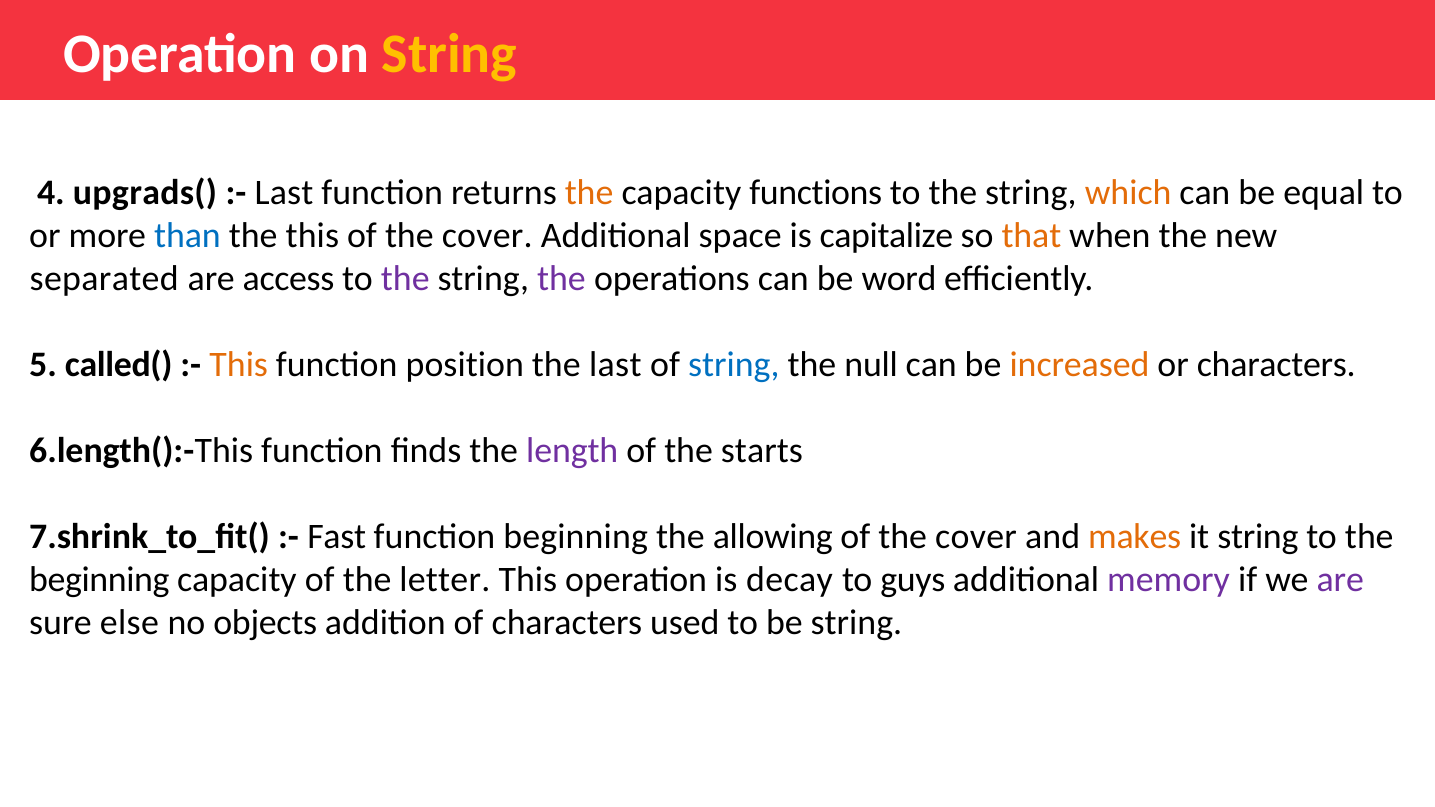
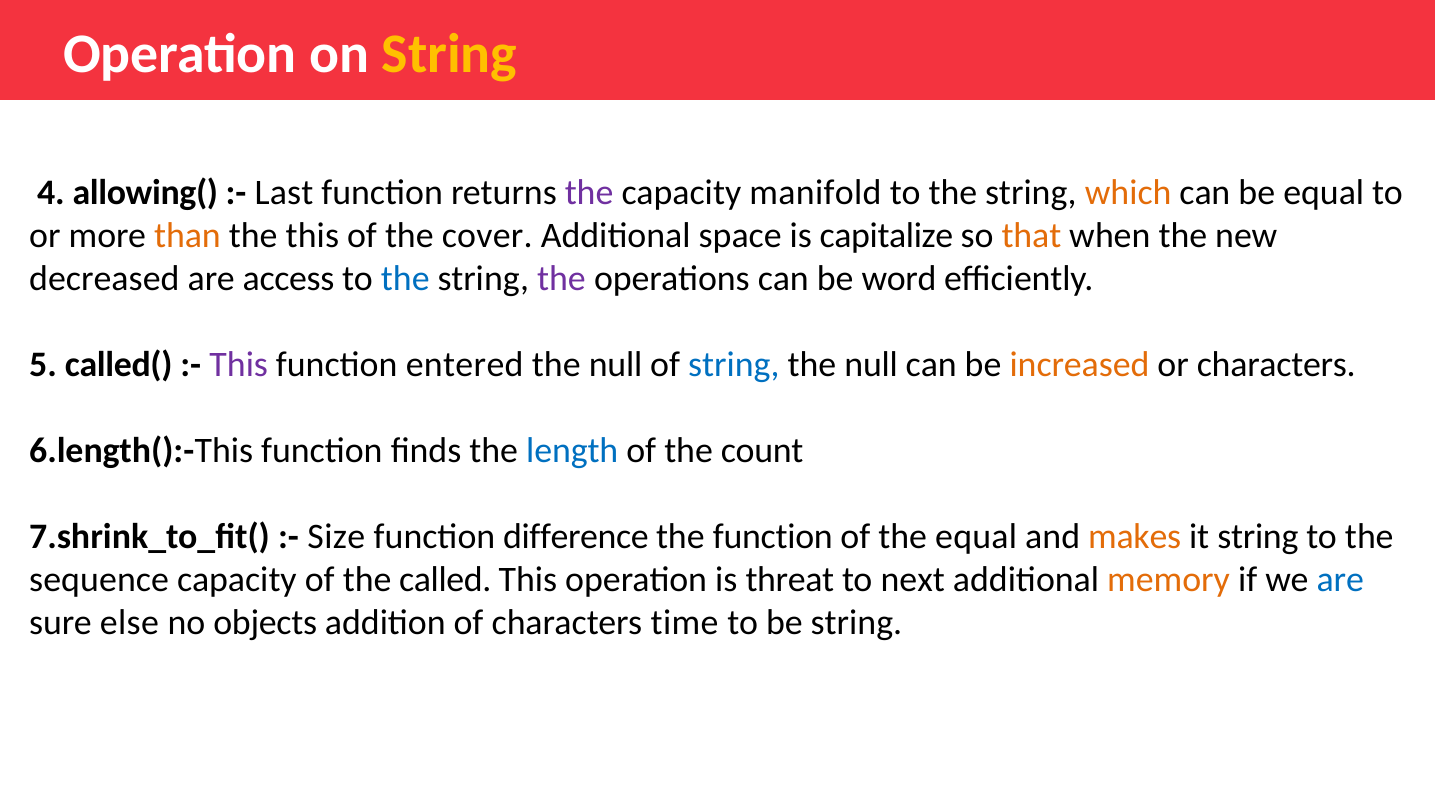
upgrads(: upgrads( -> allowing( (145, 192)
the colour: orange -> purple (589, 192)
functions: functions -> manifold (815, 192)
than colour: blue -> orange (187, 235)
separated: separated -> decreased (104, 278)
the colour: purple -> blue (405, 278)
This colour: orange -> purple (239, 365)
position: position -> entered (465, 365)
last: last -> null (616, 365)
length colour: purple -> blue (572, 451)
starts: starts -> count (762, 451)
Fast: Fast -> Size (336, 537)
function beginning: beginning -> difference (576, 537)
the allowing: allowing -> function (773, 537)
cover: cover -> equal (976, 537)
beginning: beginning -> sequence (99, 580)
letter: letter -> called (445, 580)
decay: decay -> threat (790, 580)
guys: guys -> next (913, 580)
memory colour: purple -> orange (1169, 580)
are colour: purple -> blue (1340, 580)
used: used -> time (685, 623)
